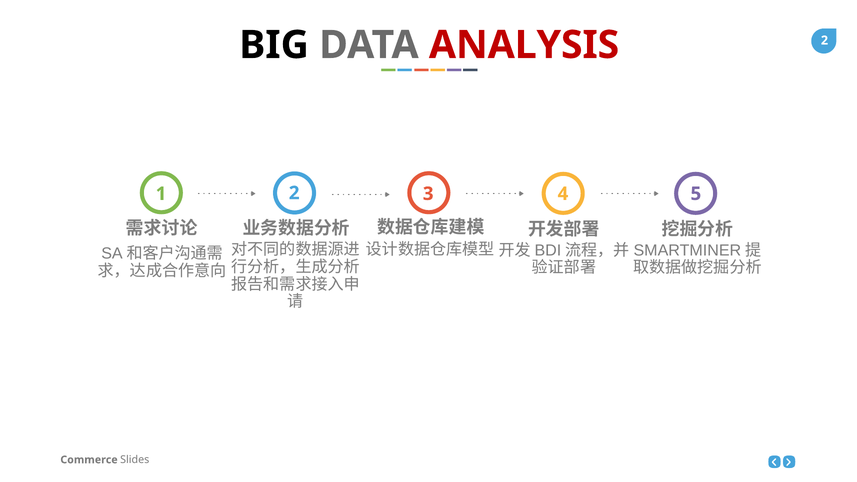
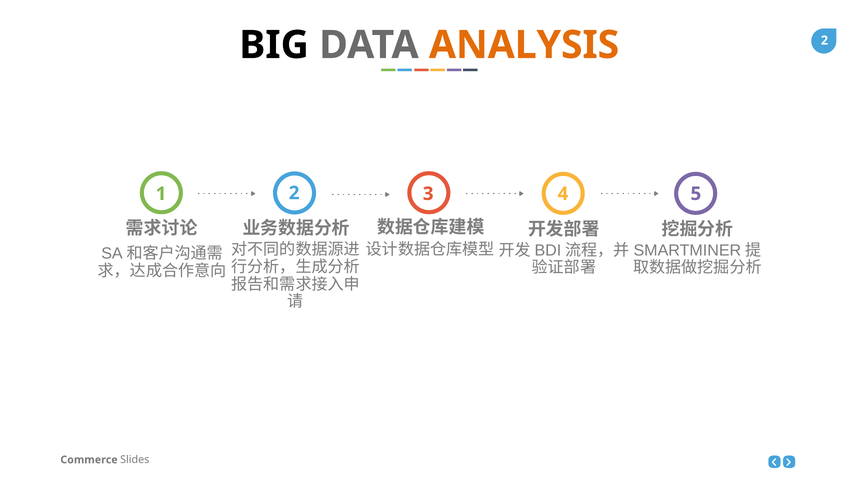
ANALYSIS colour: red -> orange (524, 45)
